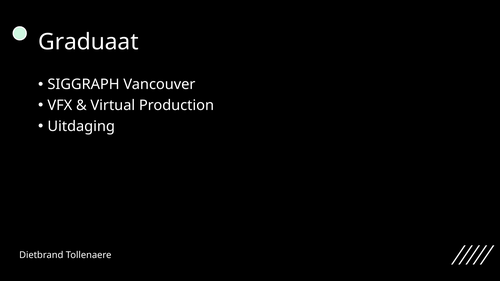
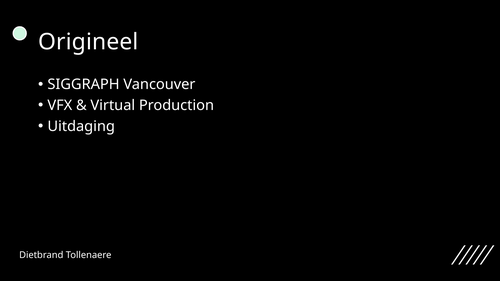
Graduaat: Graduaat -> Origineel (88, 42)
